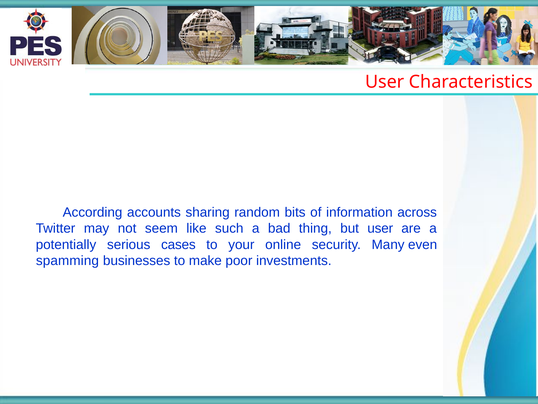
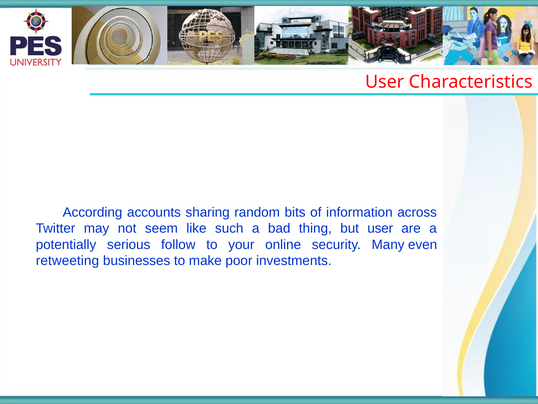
cases: cases -> follow (178, 244)
spamming: spamming -> retweeting (67, 260)
